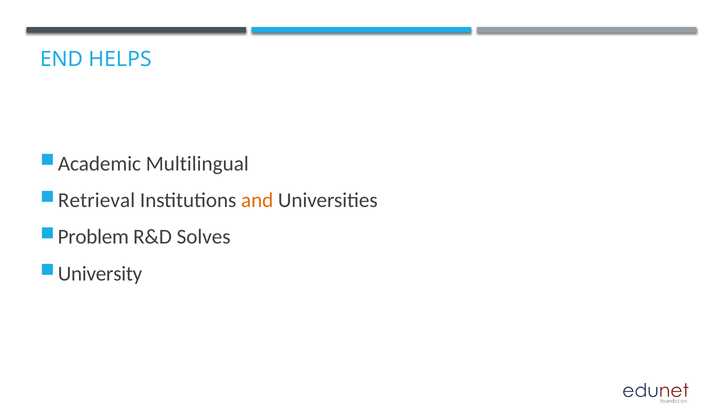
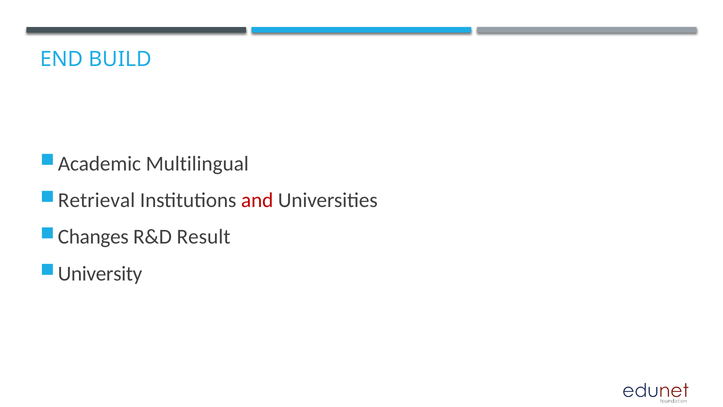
HELPS: HELPS -> BUILD (120, 59)
and colour: orange -> red (257, 200)
Problem: Problem -> Changes (93, 237)
Solves: Solves -> Result (204, 237)
